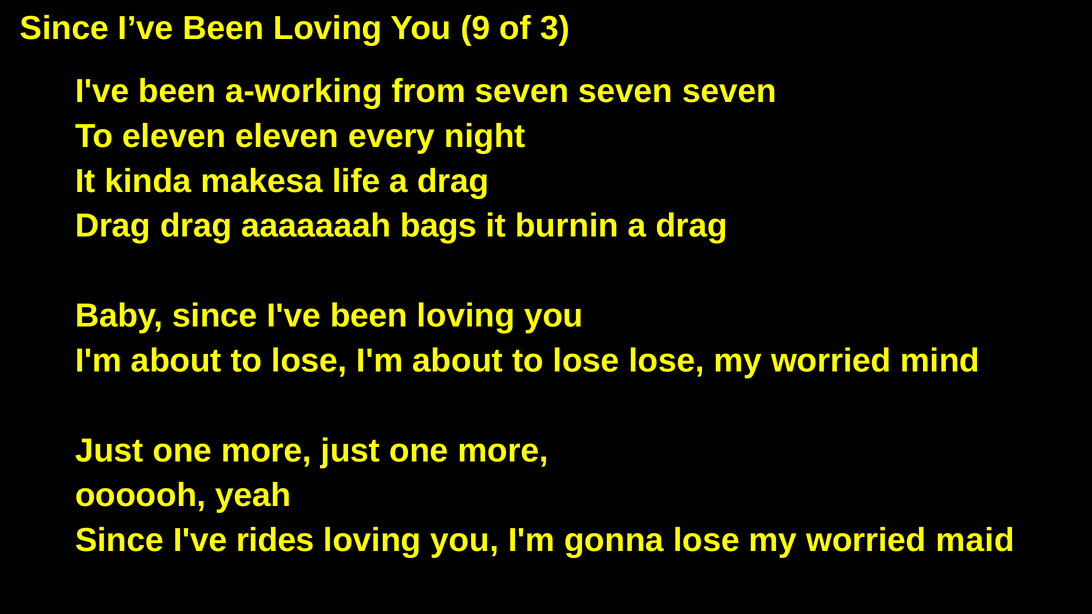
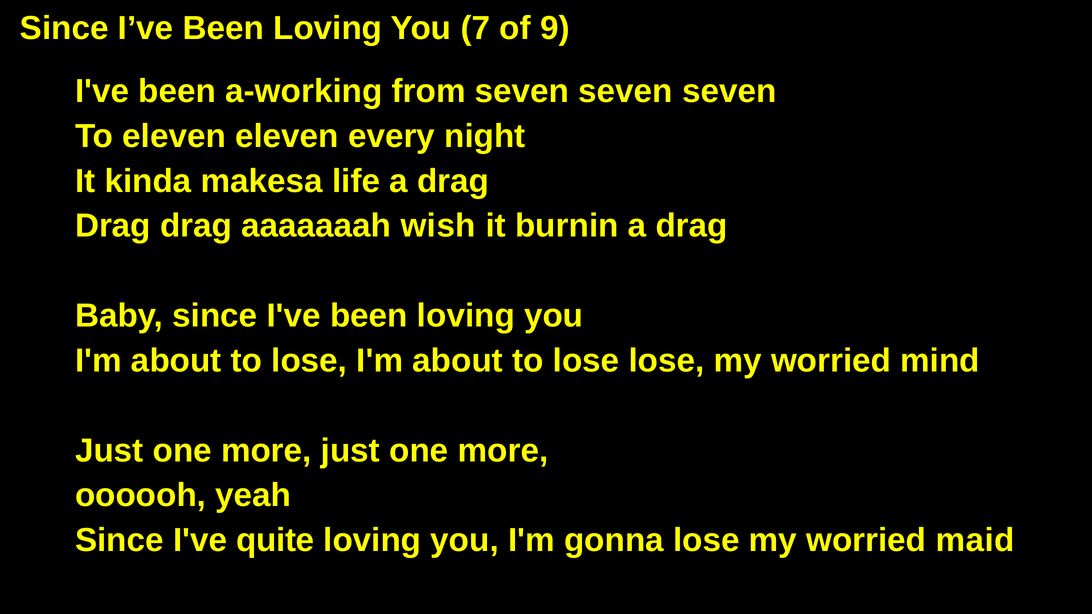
9: 9 -> 7 (475, 28)
3: 3 -> 9 (555, 28)
bags: bags -> wish (438, 226)
rides: rides -> quite (275, 541)
